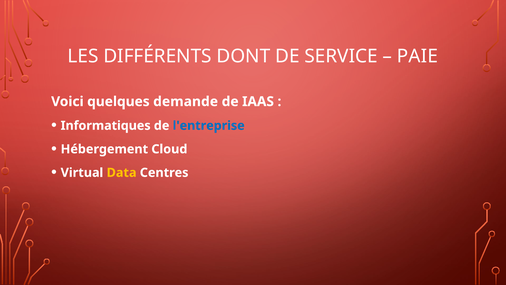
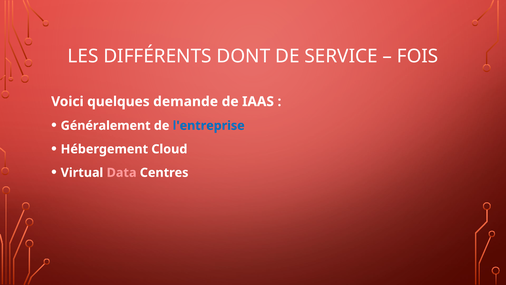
PAIE: PAIE -> FOIS (418, 56)
Informatiques: Informatiques -> Généralement (106, 125)
Data colour: yellow -> pink (122, 172)
